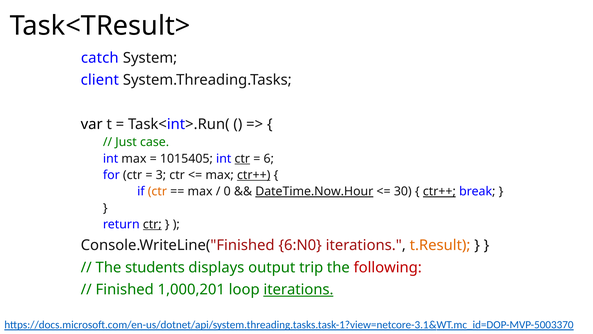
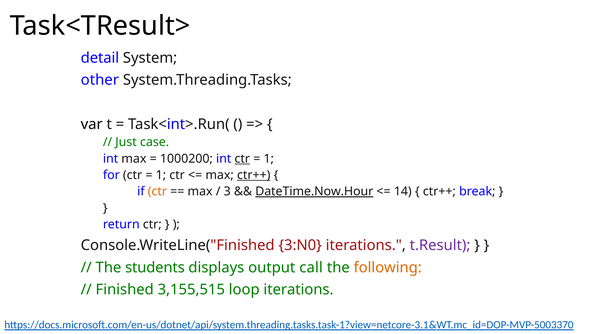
catch: catch -> detail (100, 58)
client: client -> other (100, 80)
1015405: 1015405 -> 1000200 (186, 158)
6: 6 -> 1 (269, 158)
3: 3 -> 1 (161, 175)
0: 0 -> 3 (227, 191)
30: 30 -> 14 (403, 191)
ctr++ underline: present -> none (439, 191)
ctr underline: present -> none (152, 224)
6:N0: 6:N0 -> 3:N0 (300, 245)
t.Result colour: orange -> purple (440, 245)
trip: trip -> call (311, 267)
following colour: red -> orange (388, 267)
1,000,201: 1,000,201 -> 3,155,515 (191, 289)
iterations underline: present -> none (299, 289)
